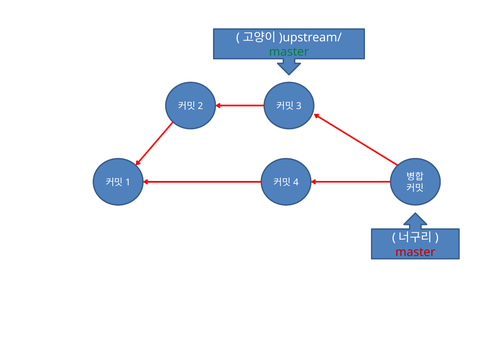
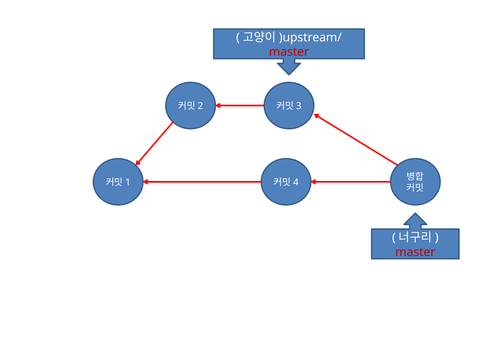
master colour: green -> red (289, 52)
